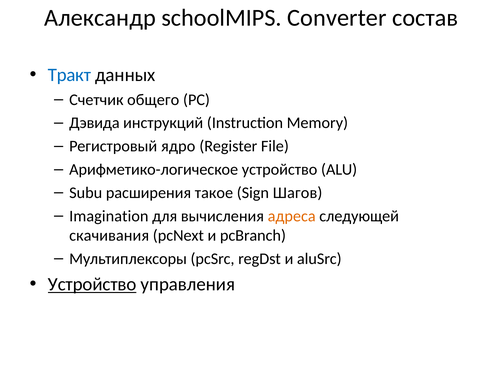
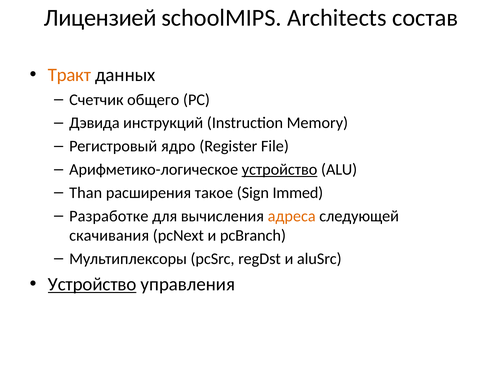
Александр: Александр -> Лицензией (100, 18)
Converter: Converter -> Architects (337, 18)
Тракт colour: blue -> orange (69, 75)
устройство underline: none -> present (280, 169)
Subu: Subu -> Than (86, 192)
Шагов: Шагов -> Immed (298, 192)
Imagination: Imagination -> Разработке (109, 216)
